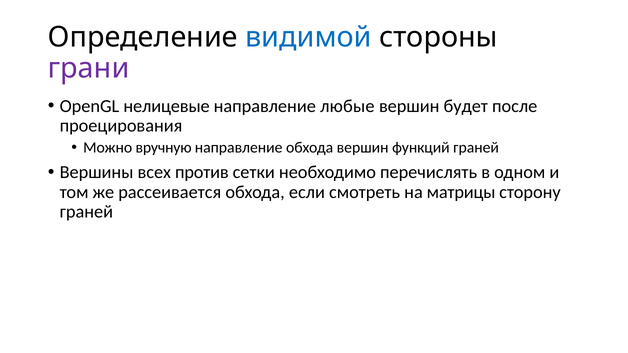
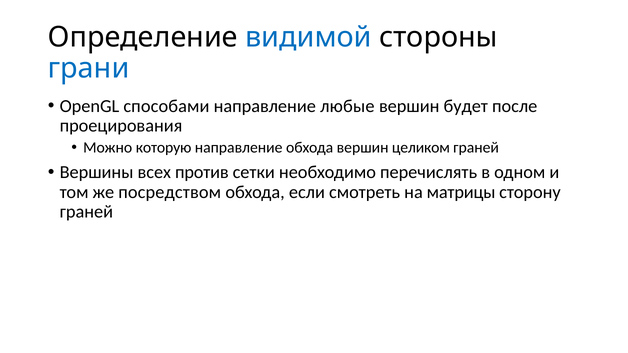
грани colour: purple -> blue (89, 68)
нелицевые: нелицевые -> способами (166, 106)
вручную: вручную -> которую (164, 148)
функций: функций -> целиком (421, 148)
рассеивается: рассеивается -> посредством (170, 192)
